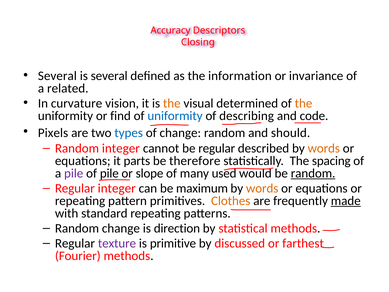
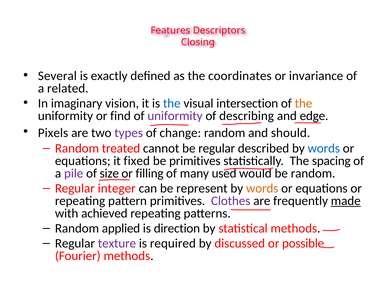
Accuracy: Accuracy -> Features (170, 30)
is several: several -> exactly (109, 76)
information: information -> coordinates (240, 76)
curvature: curvature -> imaginary (77, 103)
the colour: orange -> blue (172, 103)
determined: determined -> intersection (247, 103)
uniformity colour: blue -> purple (175, 116)
code: code -> edge (314, 116)
types colour: blue -> purple (129, 133)
Random integer: integer -> treated (121, 148)
words colour: orange -> blue (324, 148)
parts: parts -> fixed (137, 161)
be therefore: therefore -> primitives (195, 161)
of pile: pile -> size (109, 173)
slope: slope -> filling (150, 173)
random underline: present -> none (313, 173)
maximum: maximum -> represent (202, 188)
Clothes colour: orange -> purple (231, 201)
standard: standard -> achieved (104, 213)
Random change: change -> applied (121, 228)
primitive: primitive -> required (173, 243)
farthest: farthest -> possible (303, 243)
